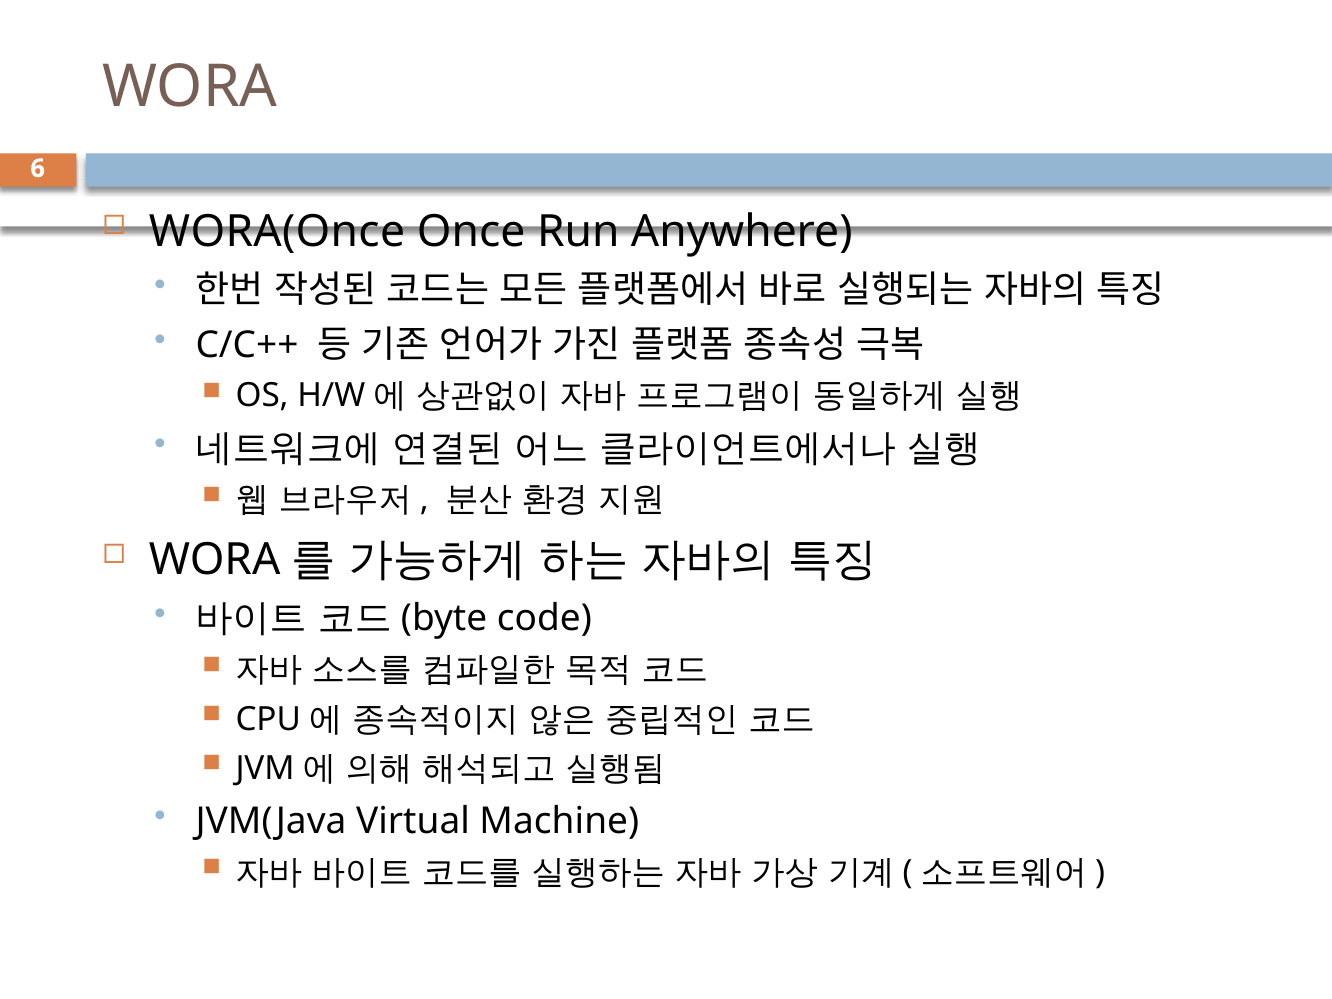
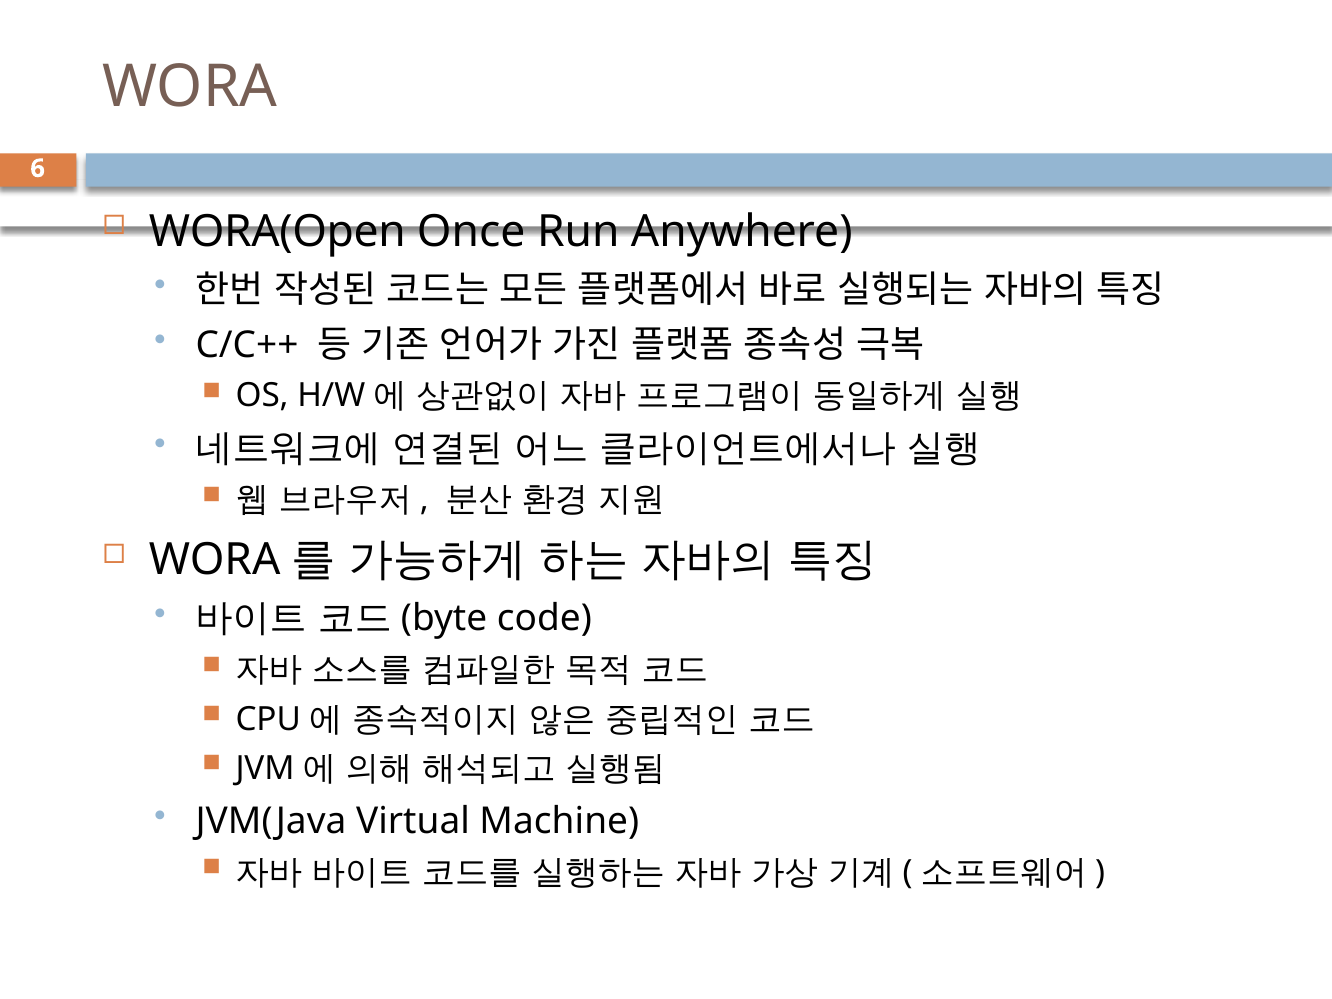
WORA(Once: WORA(Once -> WORA(Open (277, 232)
